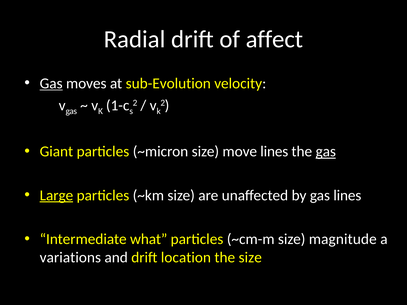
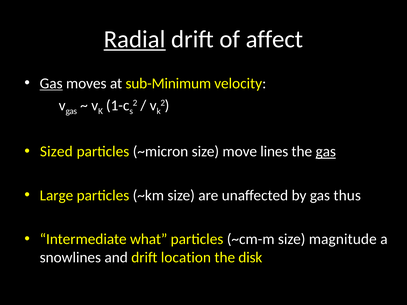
Radial underline: none -> present (135, 39)
sub-Evolution: sub-Evolution -> sub-Minimum (168, 83)
Giant: Giant -> Sized (56, 152)
Large underline: present -> none (56, 196)
gas lines: lines -> thus (347, 196)
variations: variations -> snowlines (70, 258)
the size: size -> disk (250, 258)
